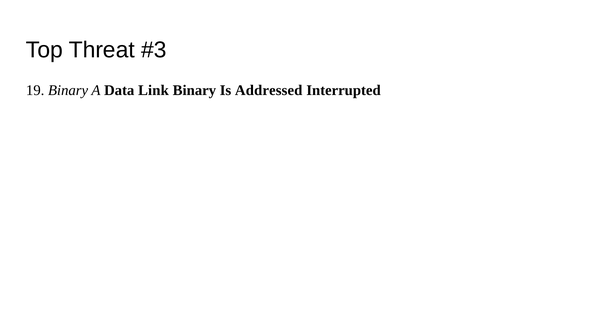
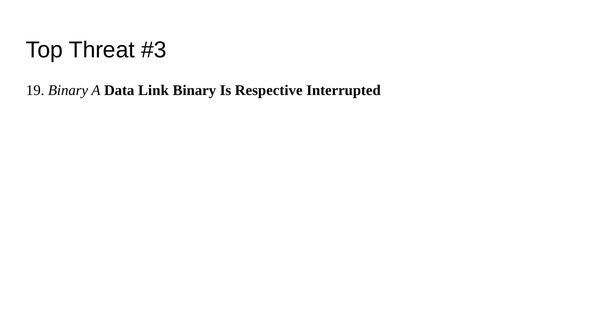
Addressed: Addressed -> Respective (269, 90)
